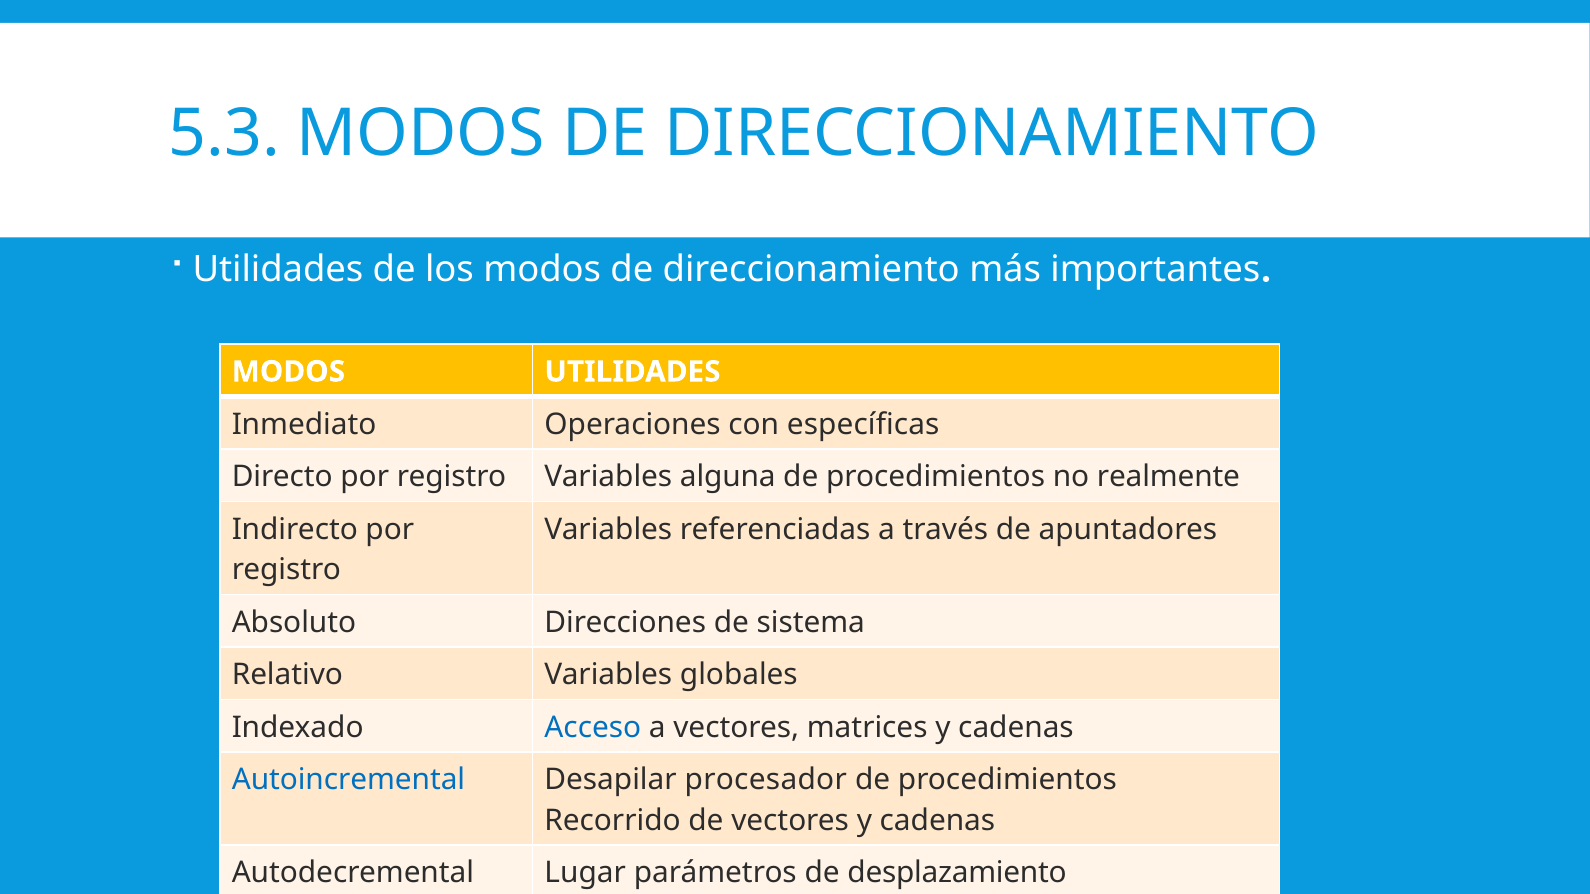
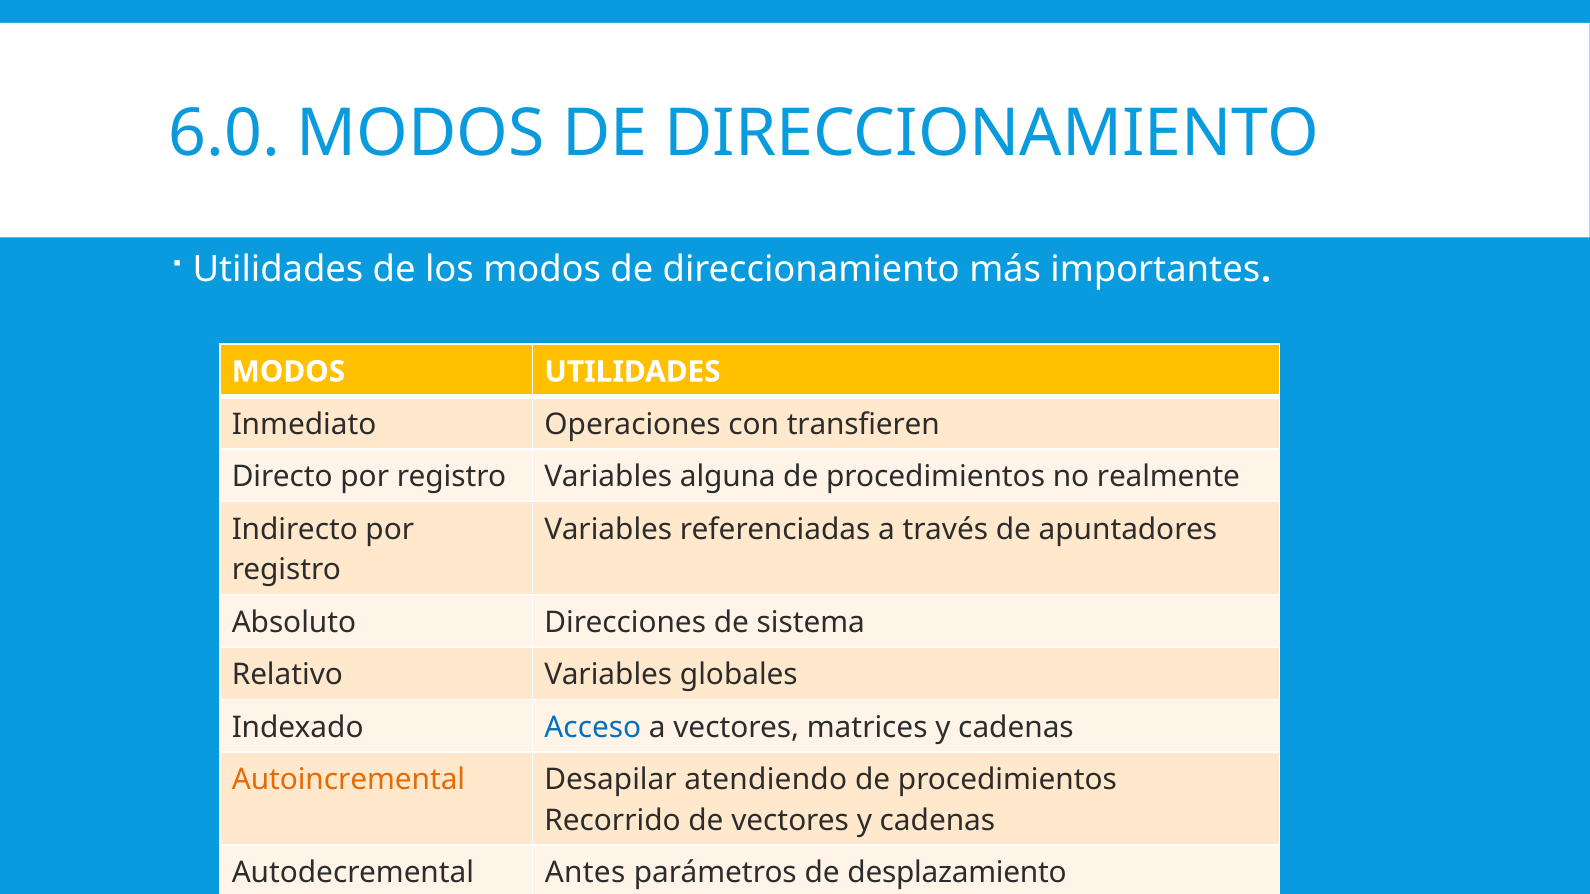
5.3: 5.3 -> 6.0 (224, 134)
específicas: específicas -> transfieren (863, 424)
Autoincremental colour: blue -> orange (348, 780)
procesador: procesador -> atendiendo (766, 780)
Lugar: Lugar -> Antes (585, 873)
